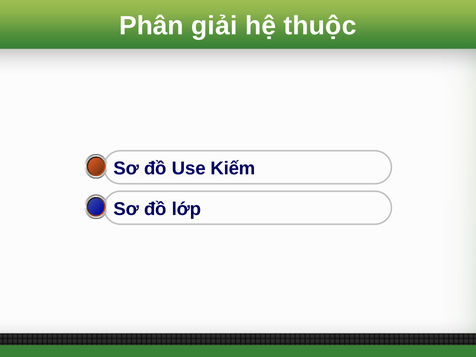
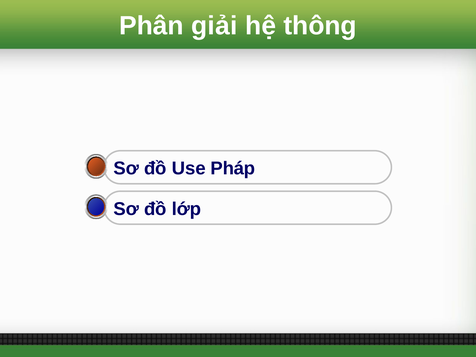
thuộc: thuộc -> thông (320, 26)
Kiếm: Kiếm -> Pháp (233, 169)
